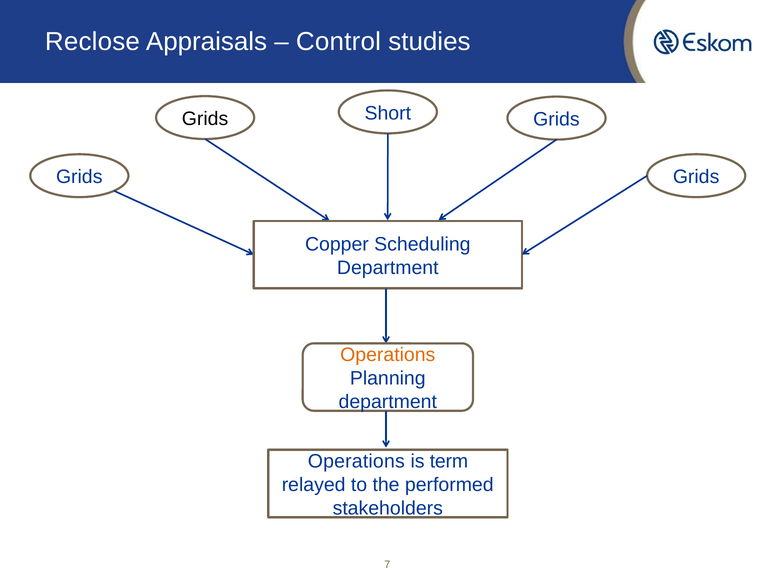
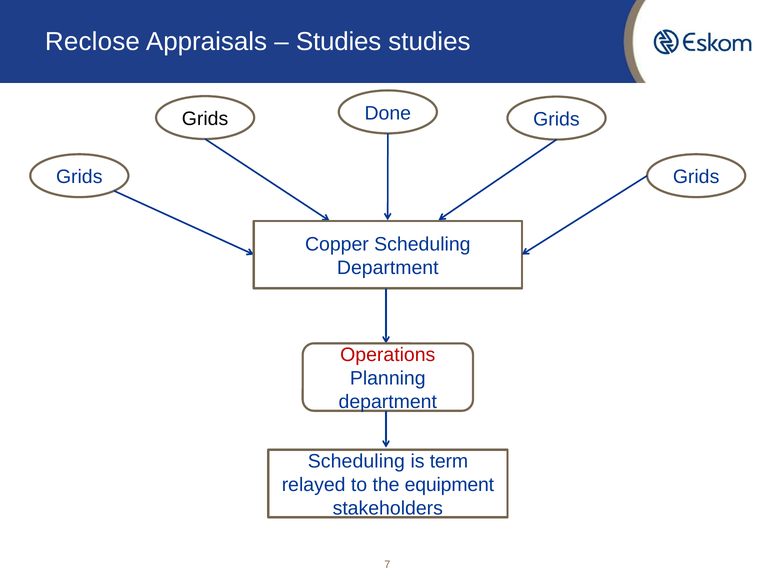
Control: Control -> Studies (339, 42)
Short: Short -> Done (388, 113)
Operations colour: orange -> red (388, 355)
Operations: Operations -> Scheduling (356, 462)
performed: performed -> equipment (449, 485)
